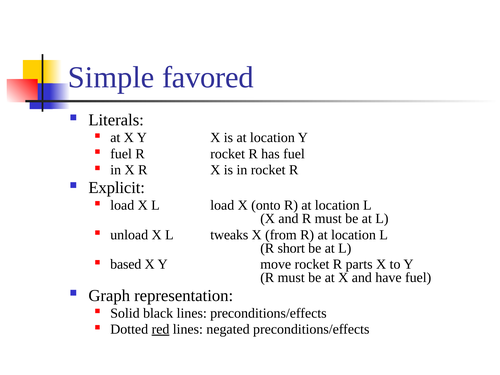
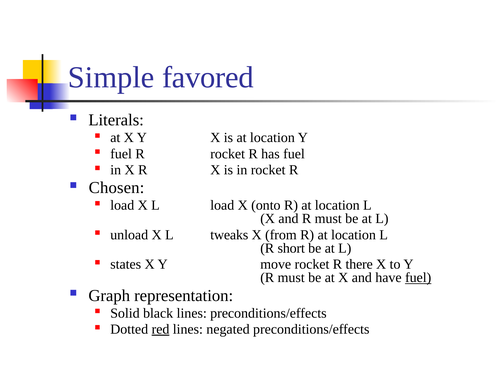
Explicit: Explicit -> Chosen (117, 188)
based: based -> states (126, 264)
parts: parts -> there (359, 264)
fuel underline: none -> present (418, 278)
